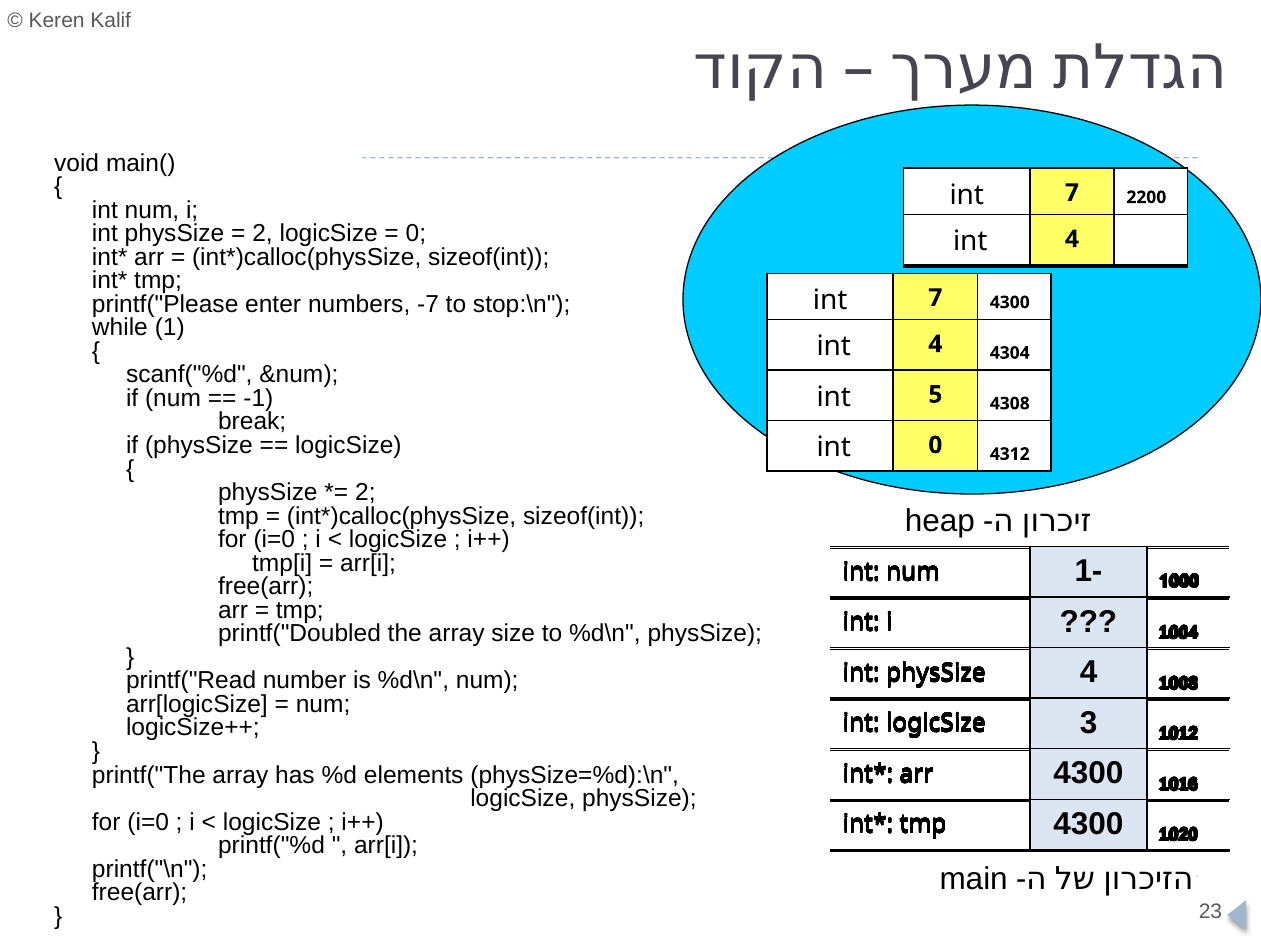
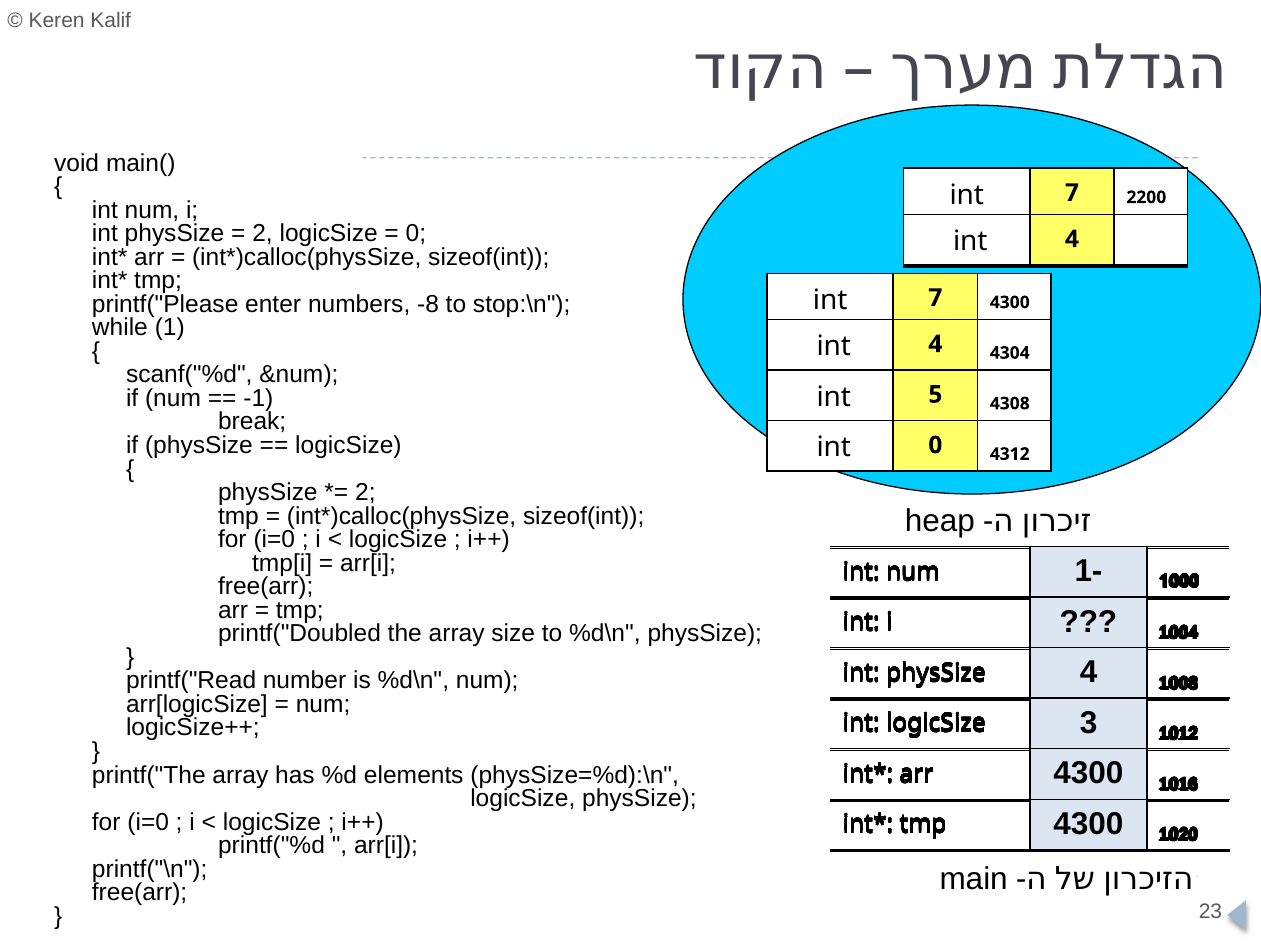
-7: -7 -> -8 (428, 304)
